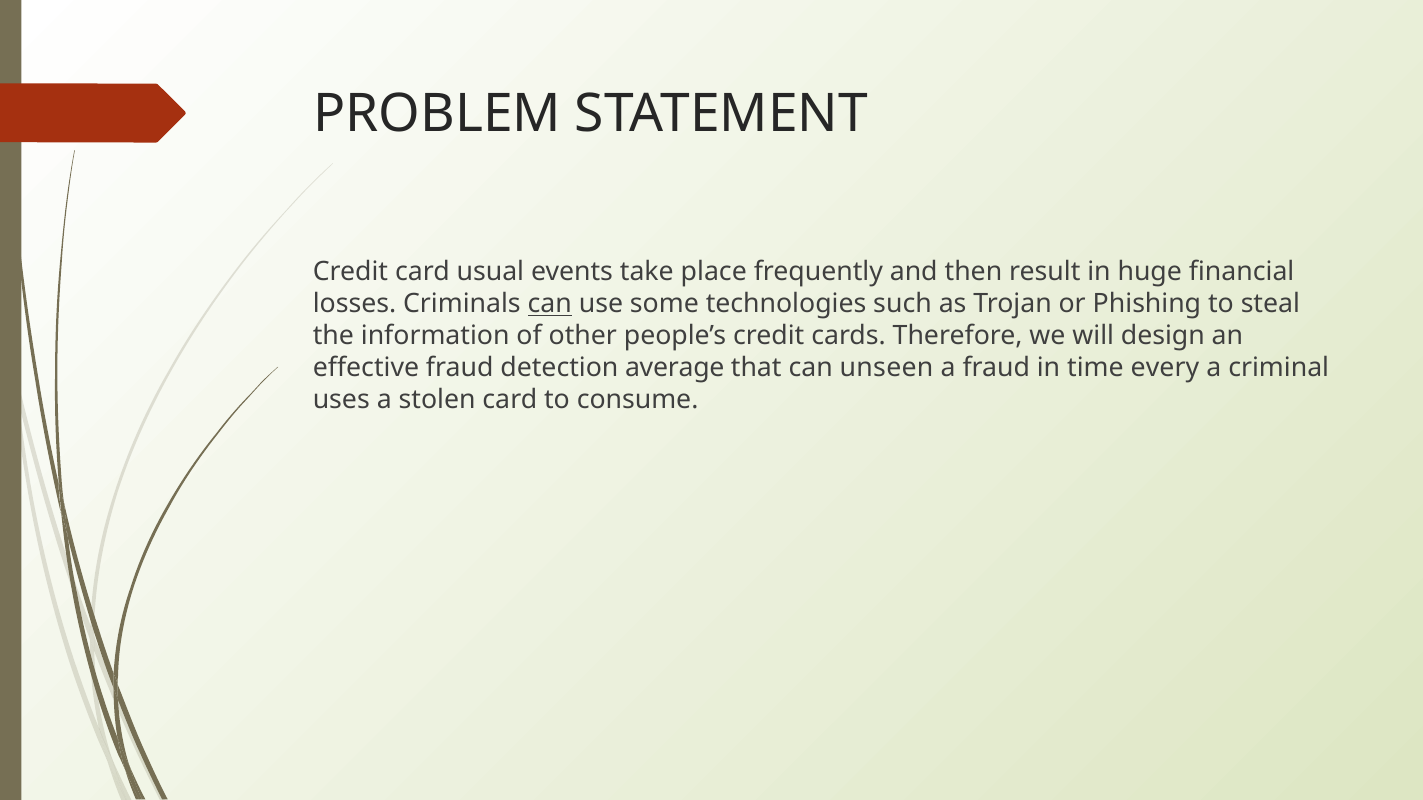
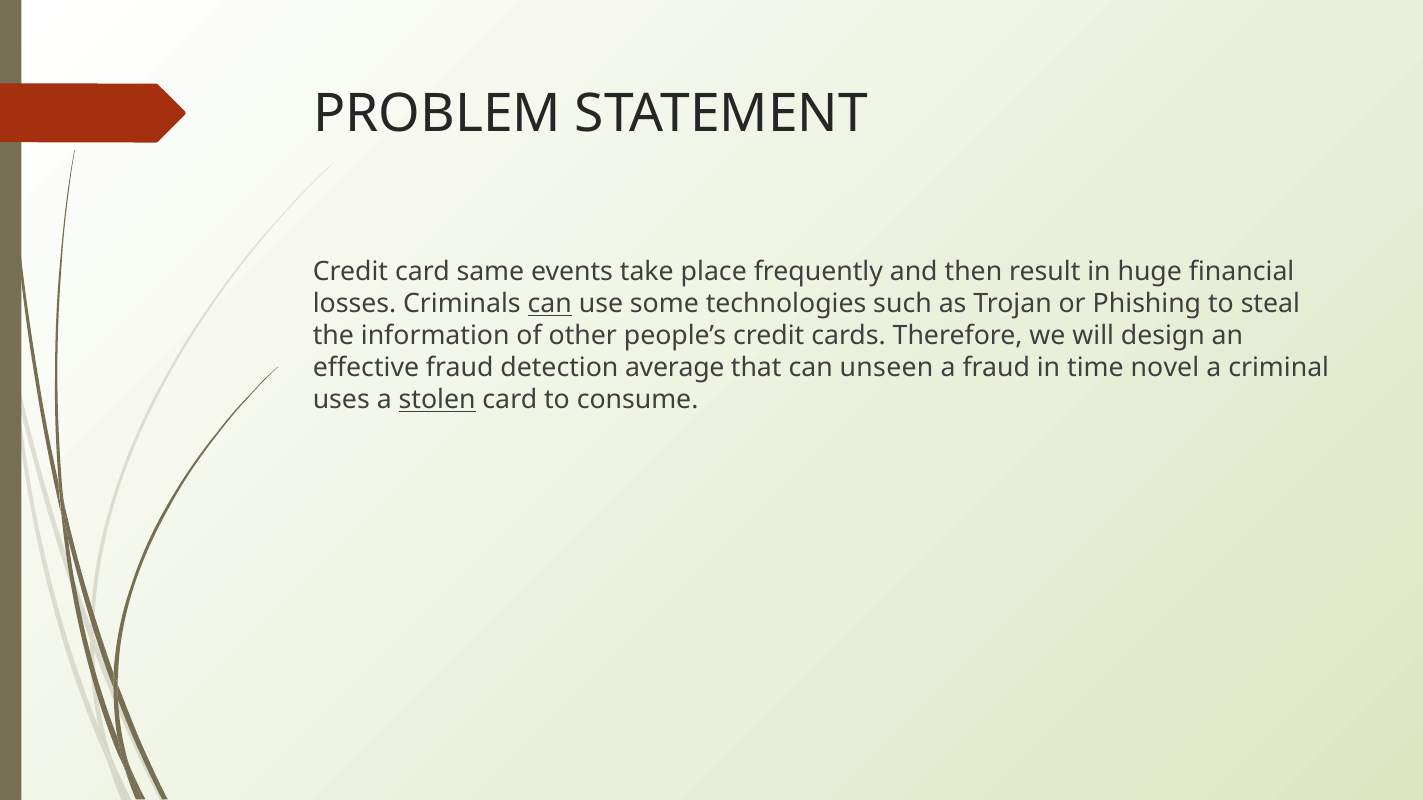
usual: usual -> same (490, 272)
every: every -> novel (1165, 368)
stolen underline: none -> present (437, 400)
